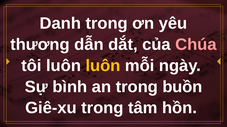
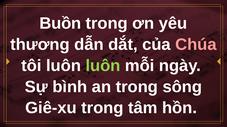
Danh: Danh -> Buồn (60, 23)
luôn colour: yellow -> light green (103, 66)
buồn: buồn -> sông (182, 87)
